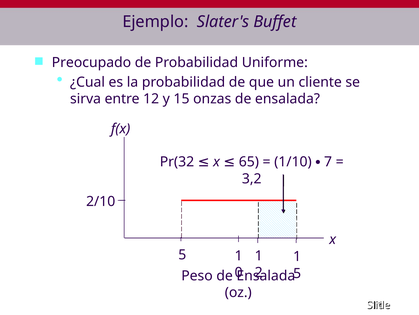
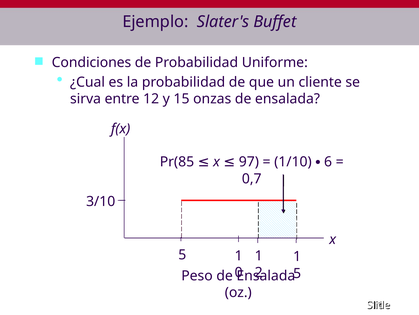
Preocupado: Preocupado -> Condiciones (91, 62)
7: 7 -> 6 (328, 162)
Pr(32: Pr(32 -> Pr(85 (177, 162)
65: 65 -> 97 (249, 162)
3,2: 3,2 -> 0,7 (252, 178)
2/10: 2/10 -> 3/10 (101, 201)
